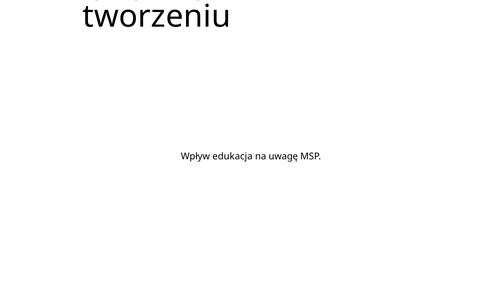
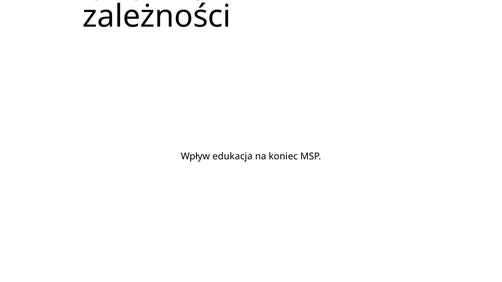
tworzeniu: tworzeniu -> zależności (157, 16)
uwagę: uwagę -> koniec (283, 156)
